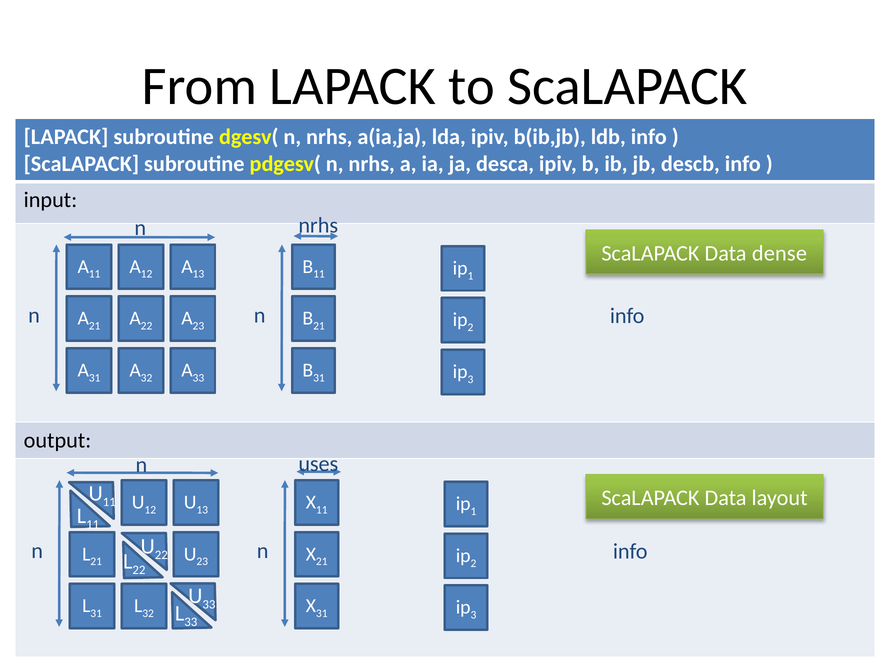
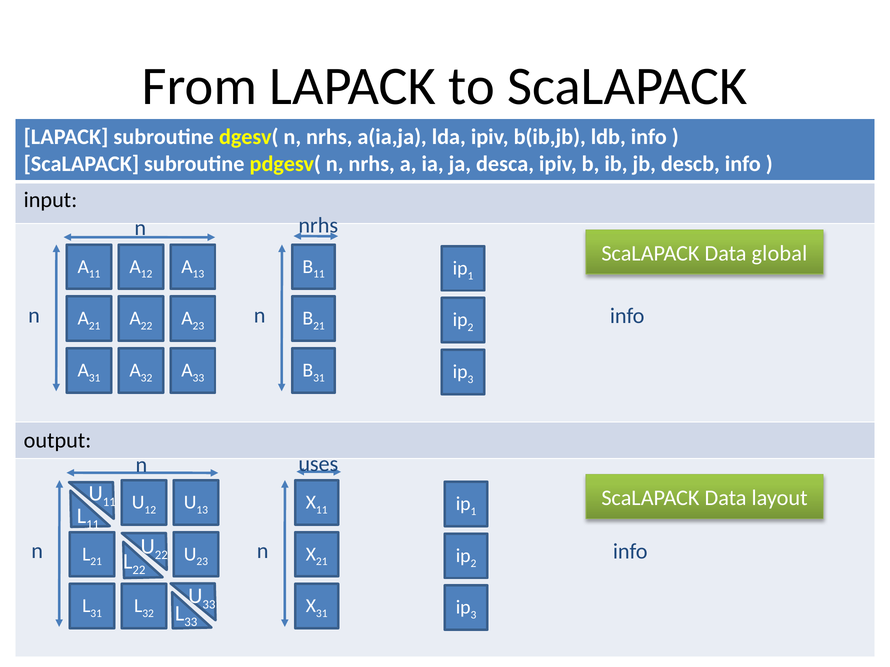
dense: dense -> global (779, 254)
